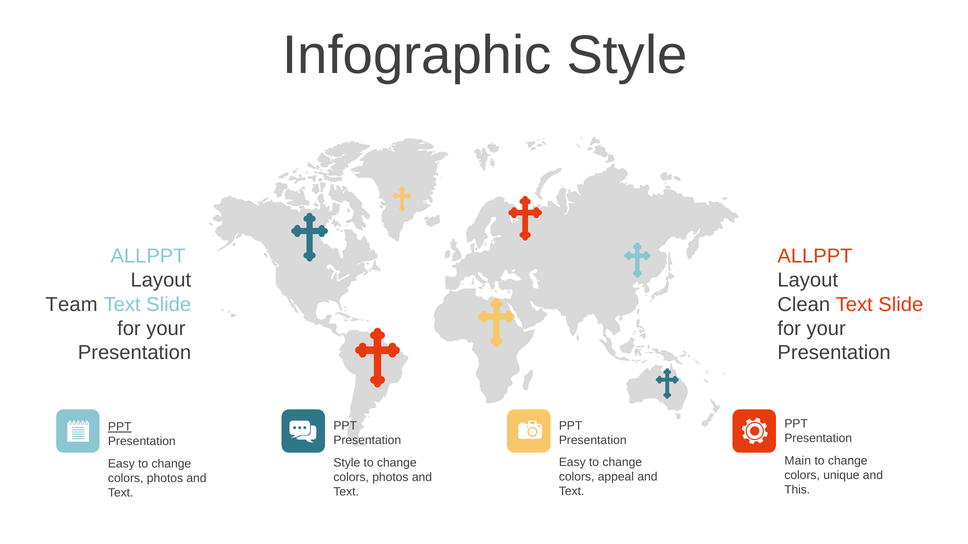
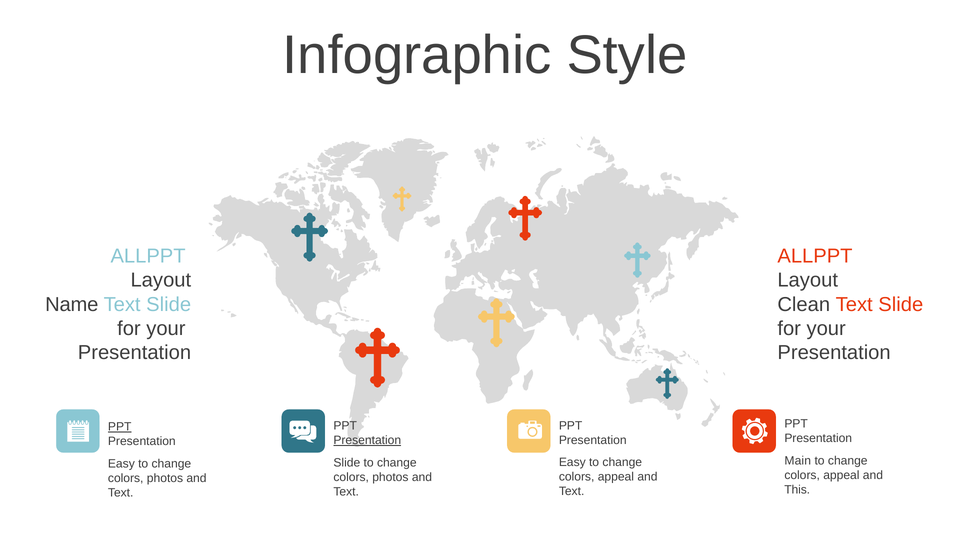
Team: Team -> Name (72, 305)
Presentation underline: none -> present (367, 441)
Style: Style -> Slide (347, 463)
unique: unique -> appeal (841, 476)
